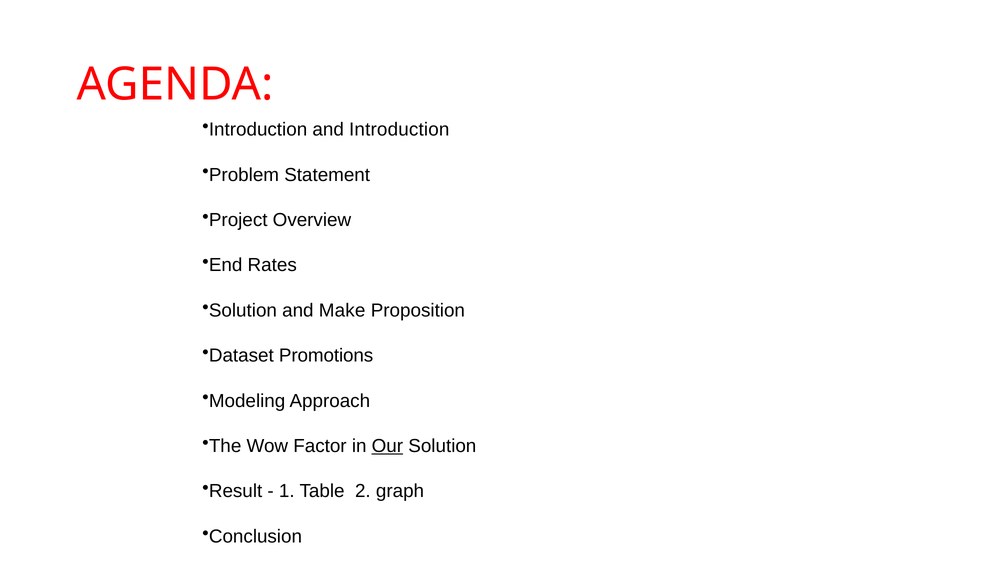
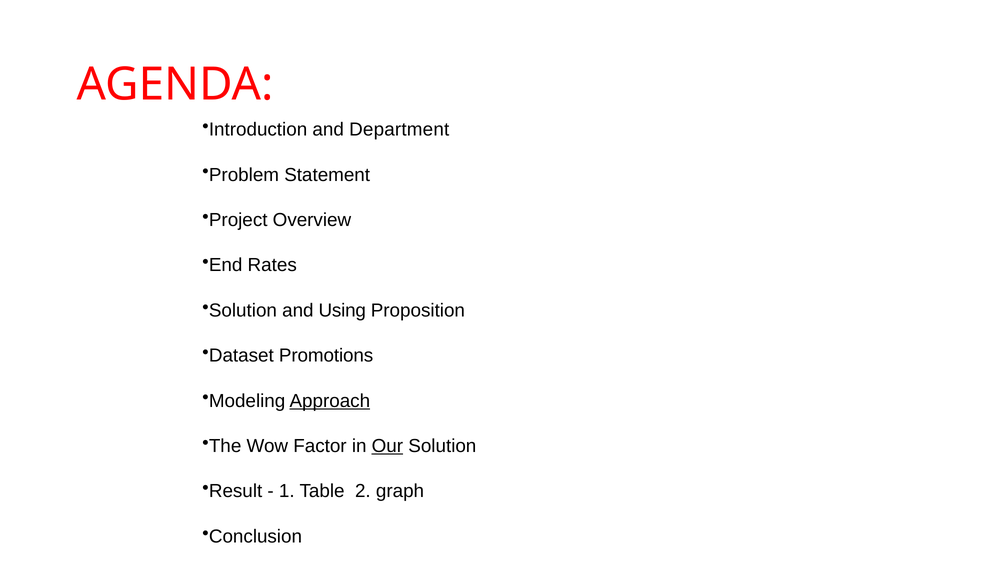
and Introduction: Introduction -> Department (399, 130)
Make: Make -> Using (342, 311)
Approach underline: none -> present (330, 401)
